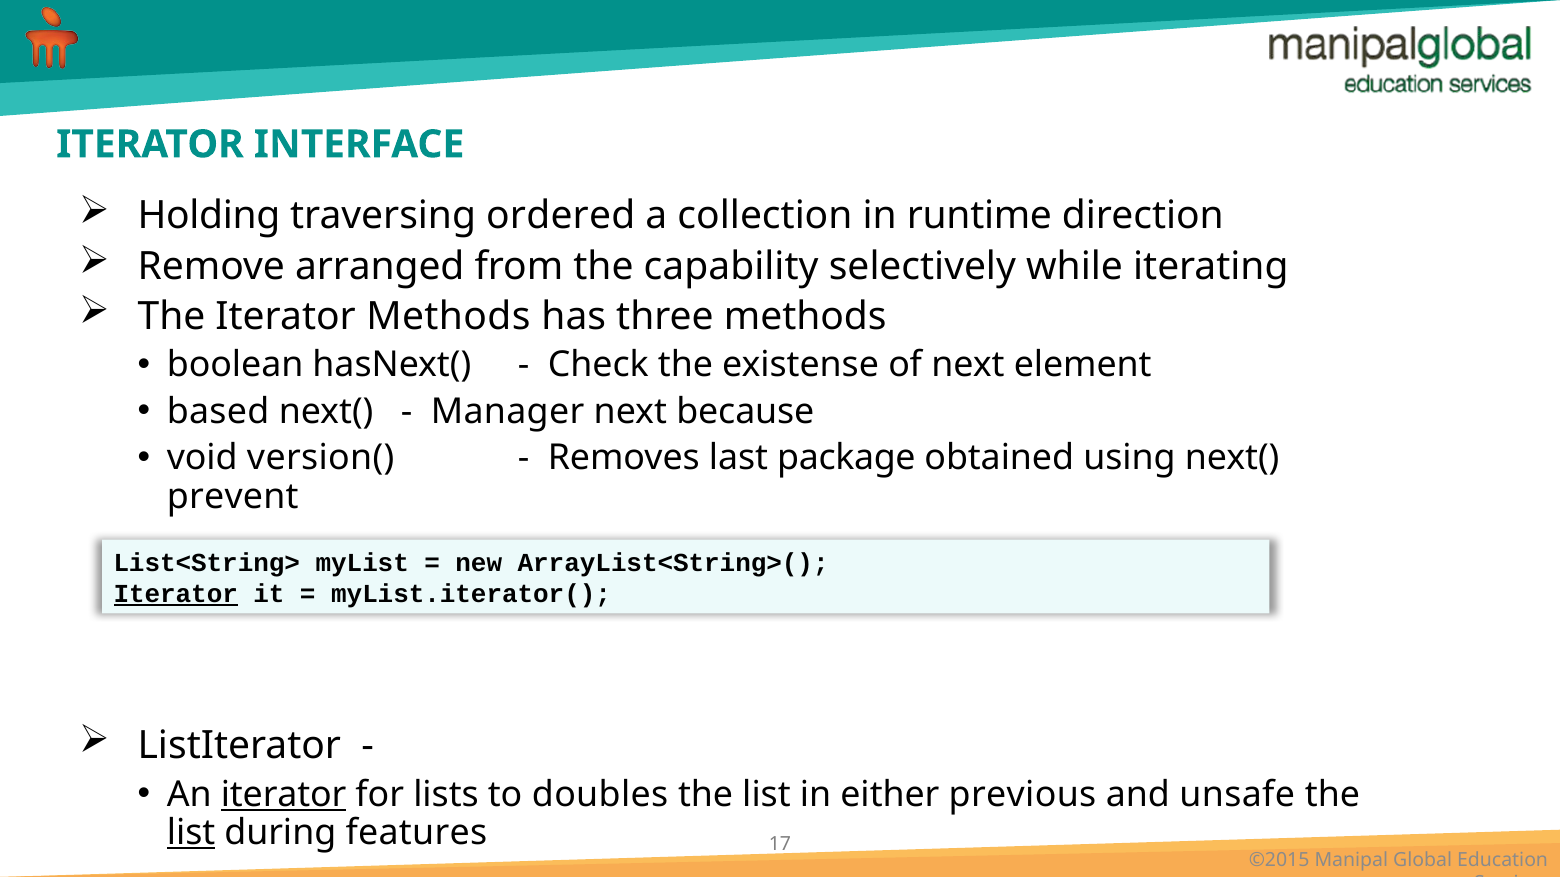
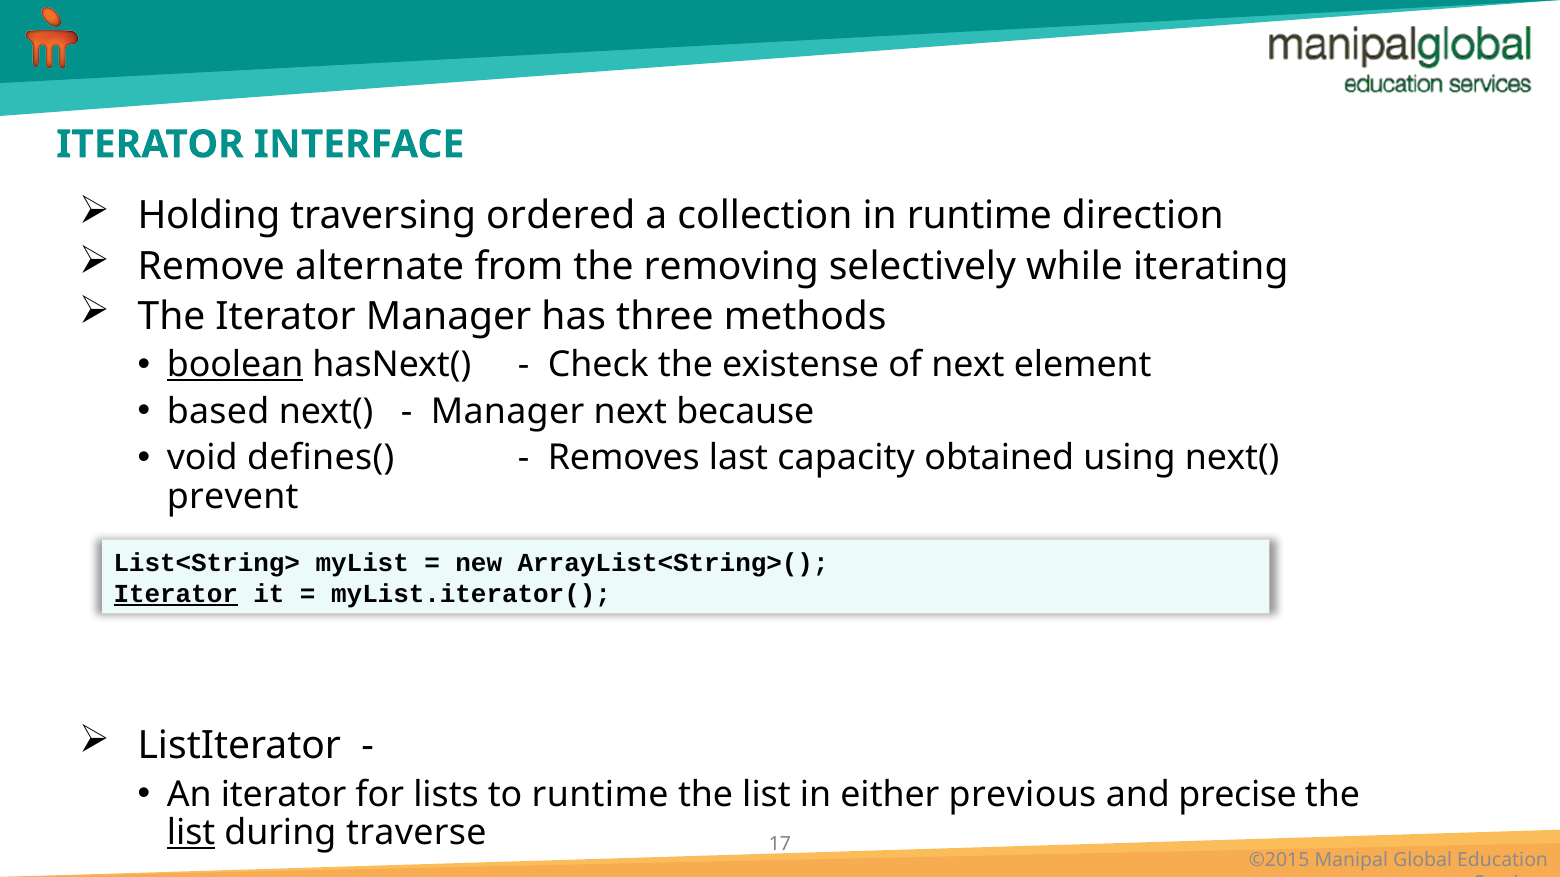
arranged: arranged -> alternate (380, 266)
capability: capability -> removing (731, 266)
Iterator Methods: Methods -> Manager (449, 317)
boolean underline: none -> present (235, 365)
version(: version( -> defines( (321, 458)
package: package -> capacity (846, 458)
iterator underline: present -> none (284, 795)
to doubles: doubles -> runtime (600, 795)
unsafe: unsafe -> precise (1238, 795)
features: features -> traverse (416, 833)
